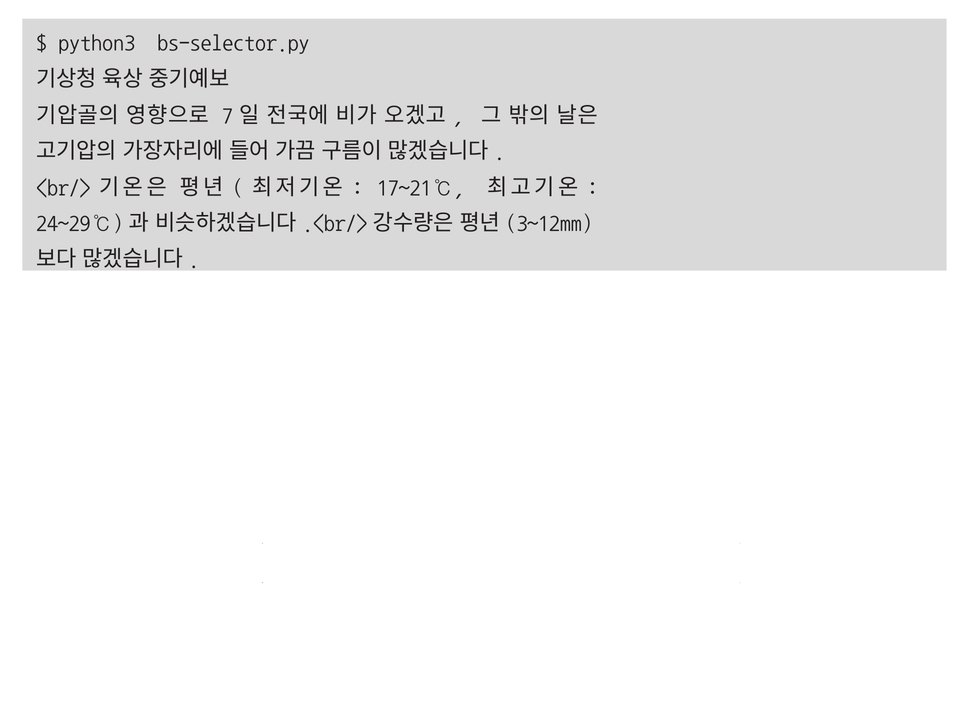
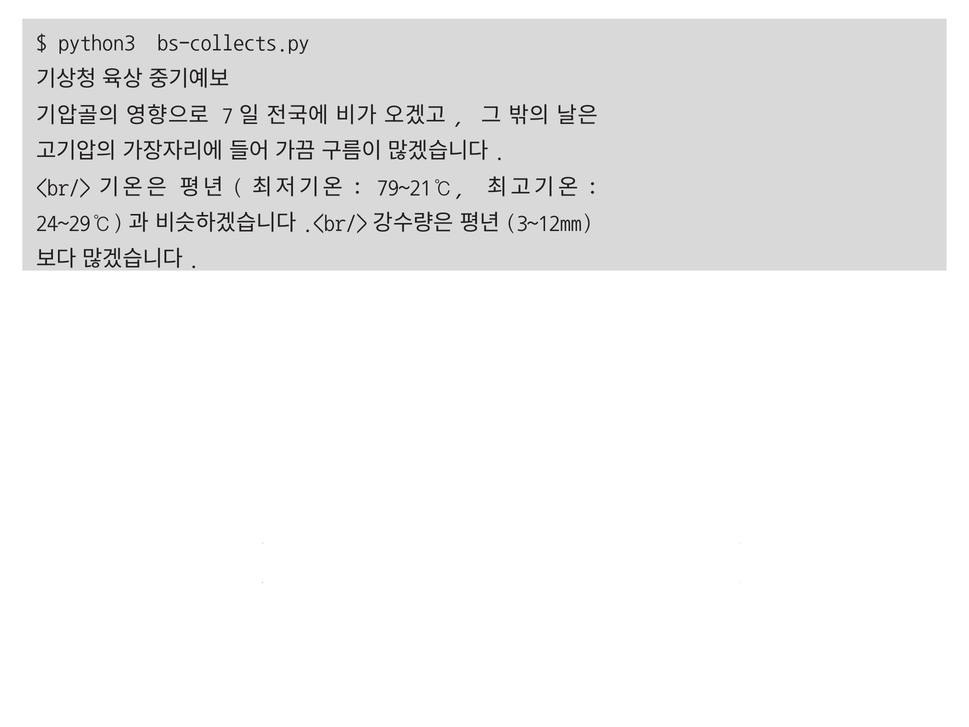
bs-selector.py: bs-selector.py -> bs-collects.py (233, 43)
17~21℃: 17~21℃ -> 79~21℃ (421, 187)
